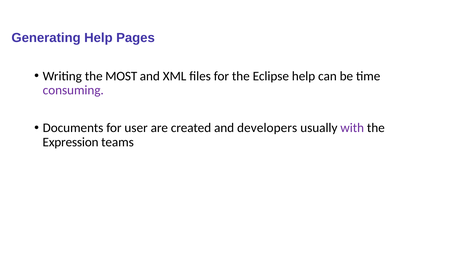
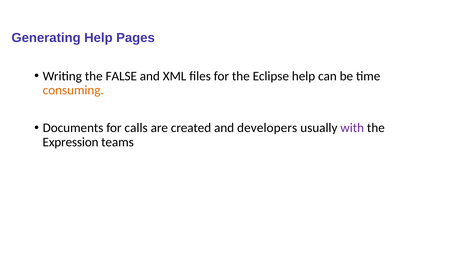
MOST: MOST -> FALSE (121, 76)
consuming colour: purple -> orange (73, 90)
user: user -> calls (136, 128)
